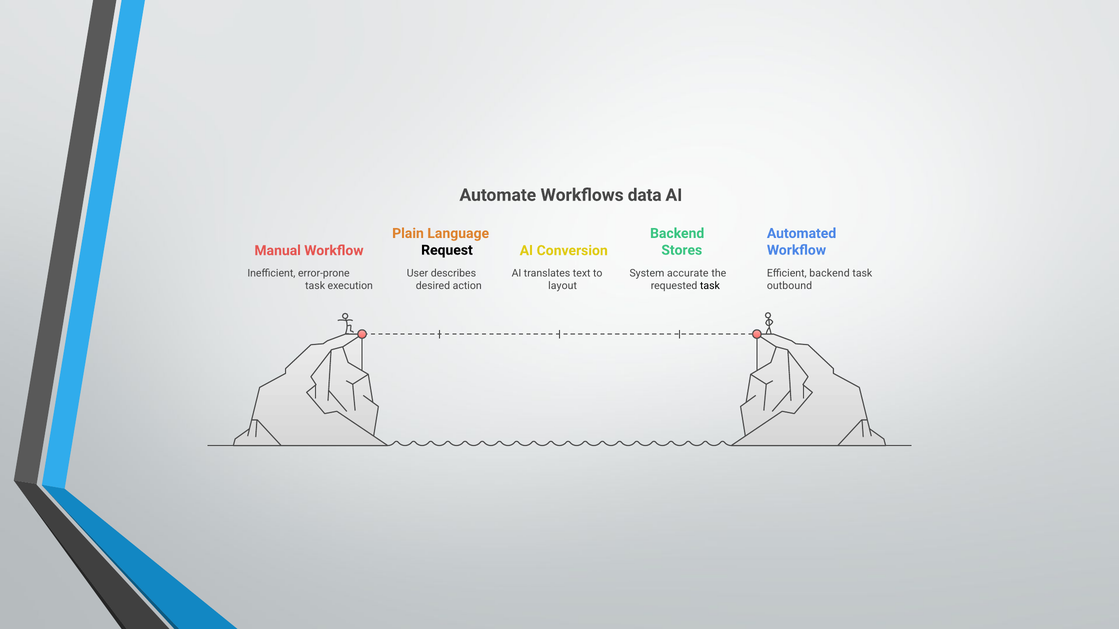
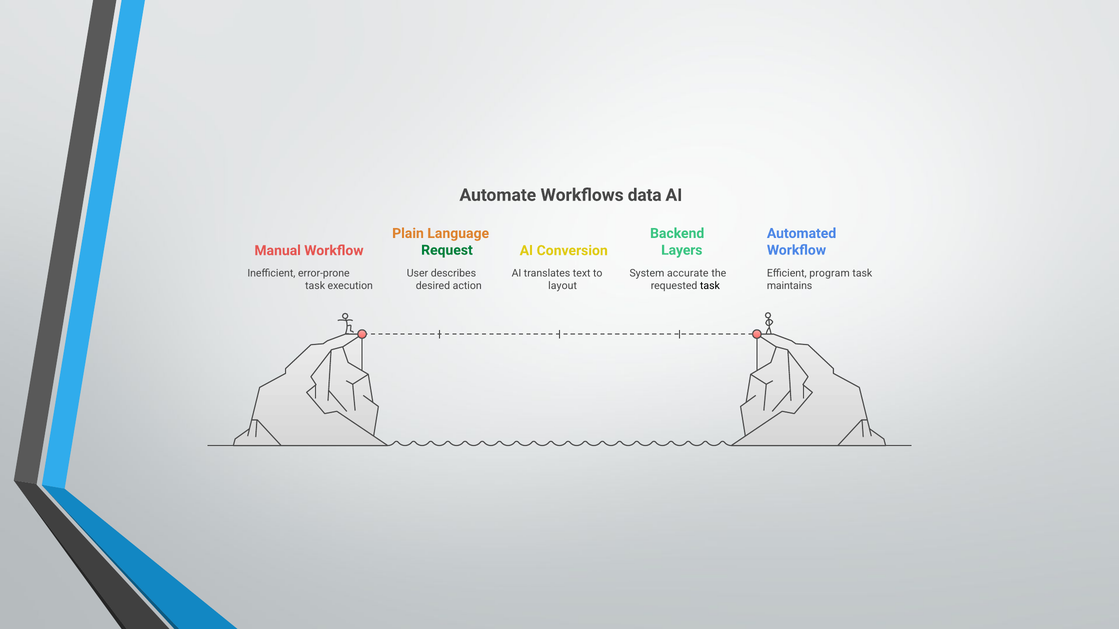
Request colour: black -> green (447, 250)
Stores: Stores -> Layers (682, 250)
Efficient backend: backend -> program (830, 273)
outbound: outbound -> maintains (790, 286)
